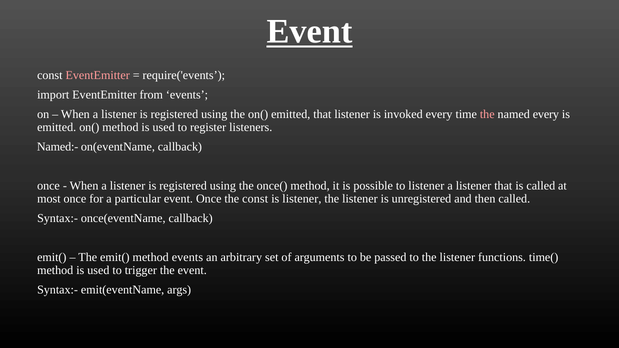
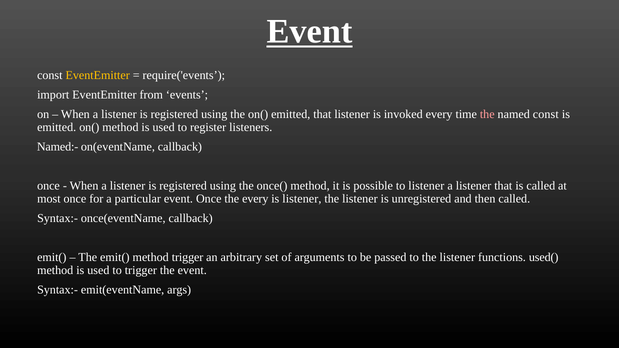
EventEmitter colour: pink -> yellow (98, 75)
named every: every -> const (546, 114)
the const: const -> every (255, 199)
method events: events -> trigger (188, 257)
time(: time( -> used( (544, 257)
